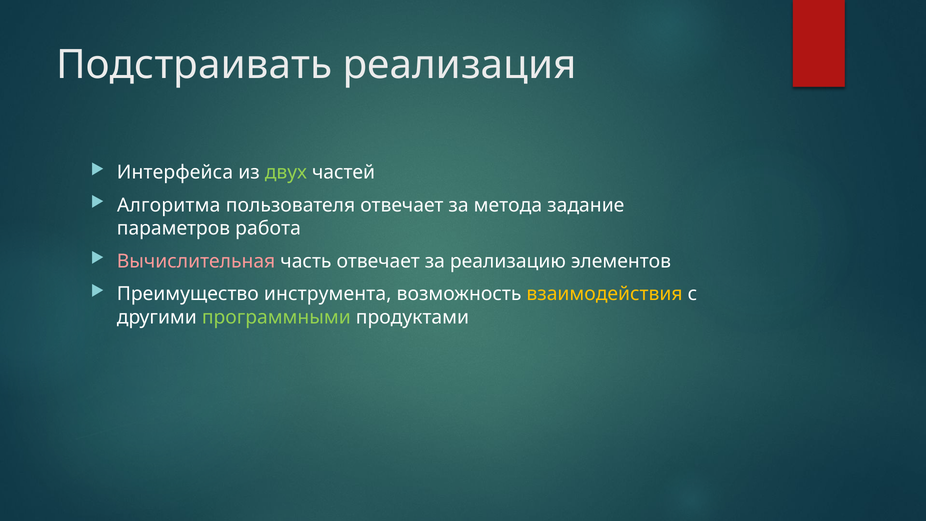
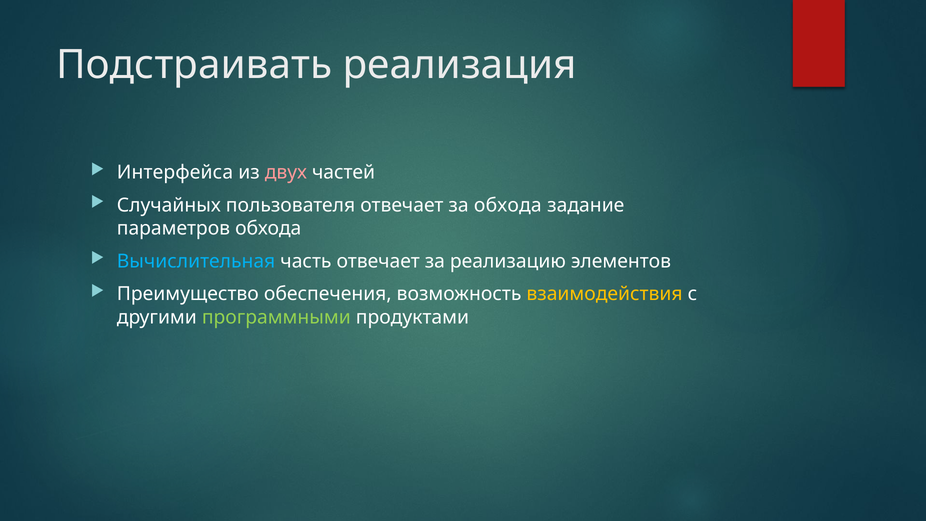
двух colour: light green -> pink (286, 172)
Алгоритма: Алгоритма -> Случайных (169, 205)
за метода: метода -> обхода (508, 205)
параметров работа: работа -> обхода (268, 228)
Вычислительная colour: pink -> light blue (196, 261)
инструмента: инструмента -> обеспечения (328, 294)
